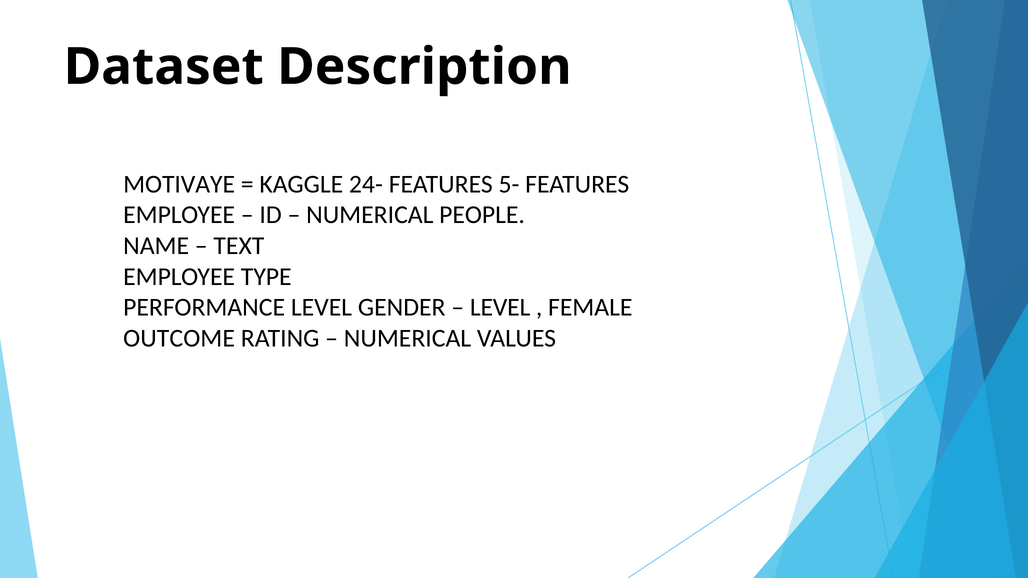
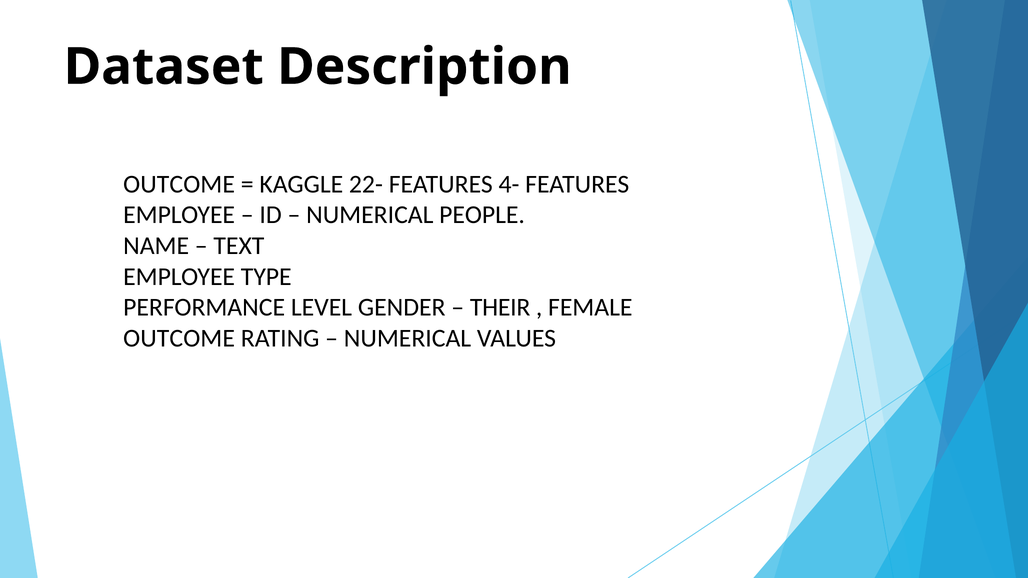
MOTIVAYE: MOTIVAYE -> OUTCOME (179, 184)
24-: 24- -> 22- (366, 184)
5-: 5- -> 4- (509, 184)
LEVEL: LEVEL -> THEIR (500, 308)
